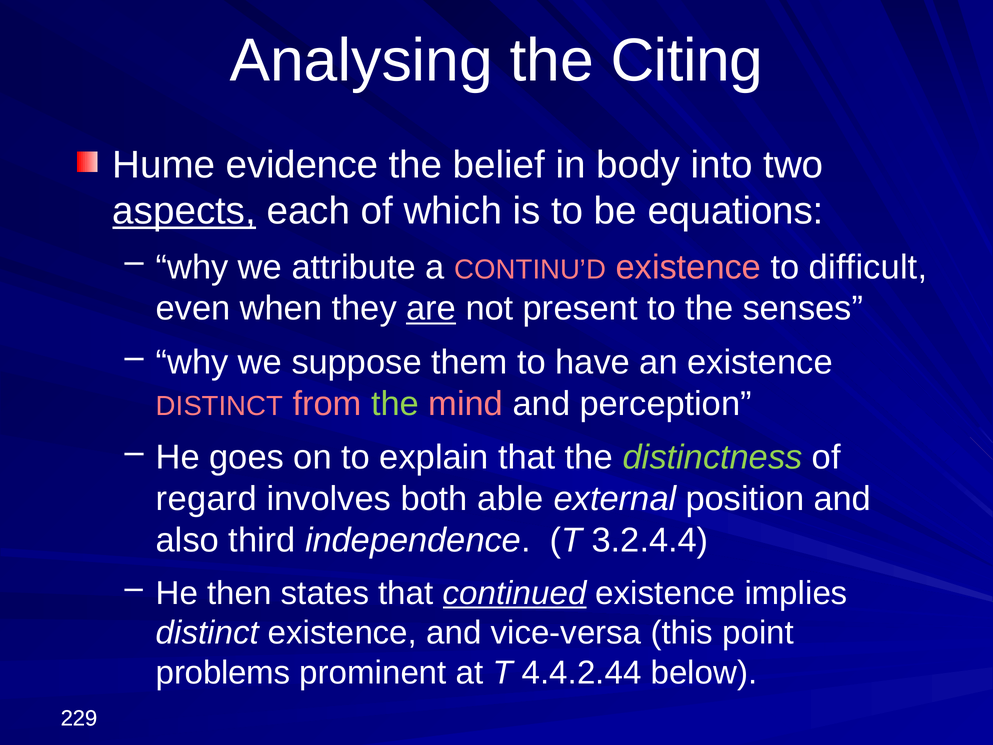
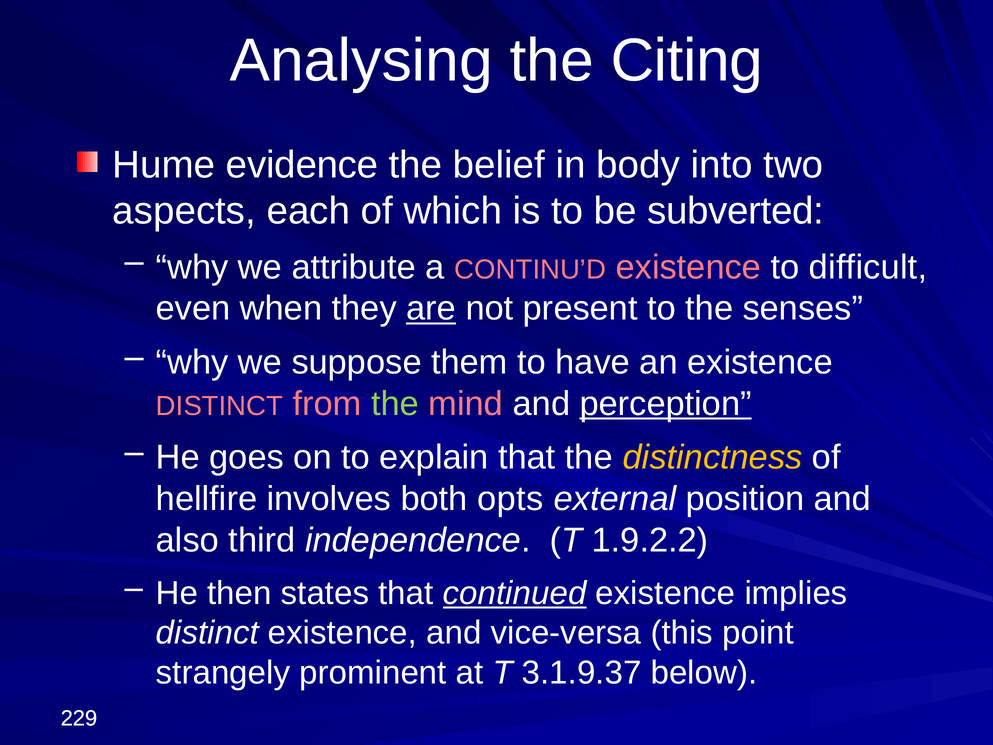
aspects underline: present -> none (184, 211)
equations: equations -> subverted (736, 211)
perception underline: none -> present (666, 404)
distinctness colour: light green -> yellow (713, 457)
regard: regard -> hellfire (207, 499)
able: able -> opts (510, 499)
3.2.4.4: 3.2.4.4 -> 1.9.2.2 (650, 540)
problems: problems -> strangely (223, 672)
4.4.2.44: 4.4.2.44 -> 3.1.9.37 (582, 672)
